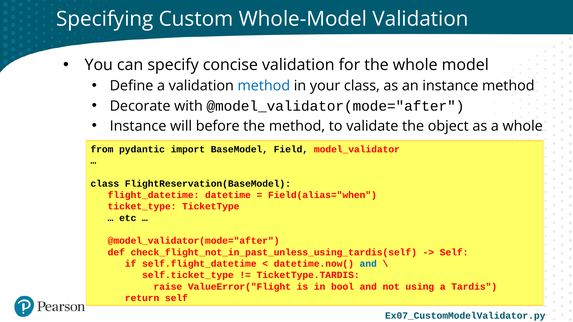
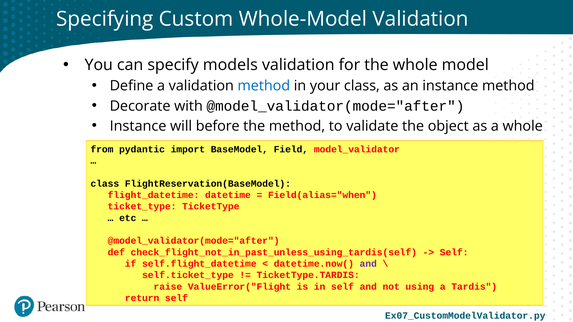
concise: concise -> models (230, 65)
and colour: blue -> purple (368, 264)
in bool: bool -> self (343, 287)
